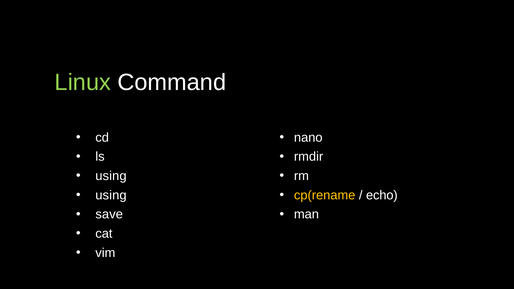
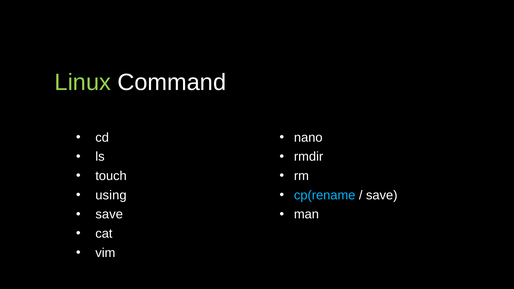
using: using -> touch (111, 176)
cp(rename colour: yellow -> light blue (325, 195)
echo: echo -> save (382, 195)
